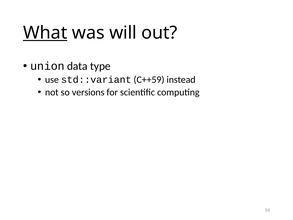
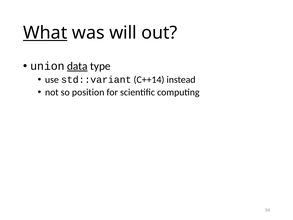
data underline: none -> present (77, 66)
C++59: C++59 -> C++14 (149, 80)
versions: versions -> position (88, 92)
